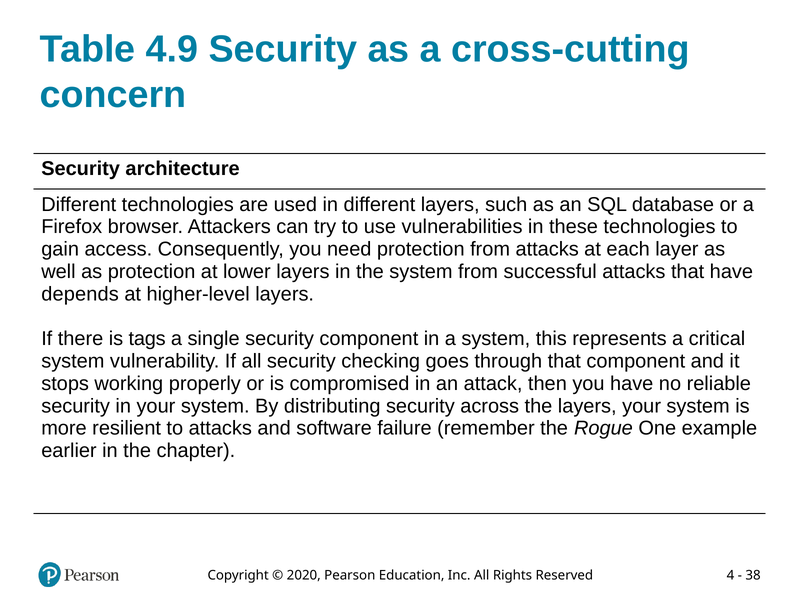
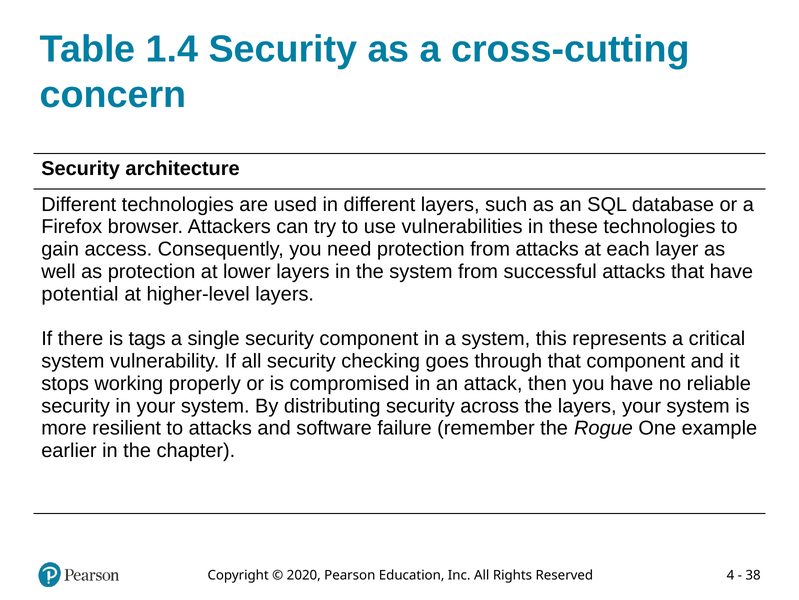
4.9: 4.9 -> 1.4 (172, 49)
depends: depends -> potential (80, 294)
